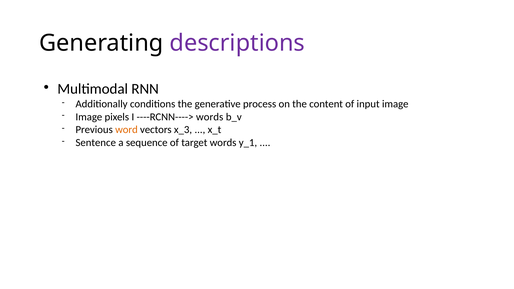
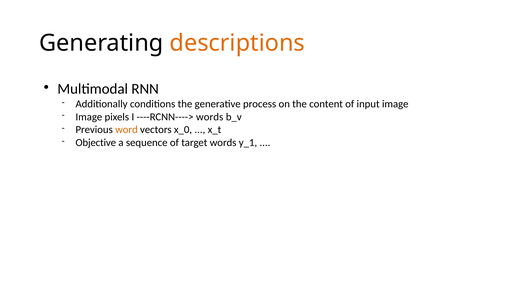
descriptions colour: purple -> orange (237, 43)
x_3: x_3 -> x_0 (183, 130)
Sentence: Sentence -> Objective (96, 143)
